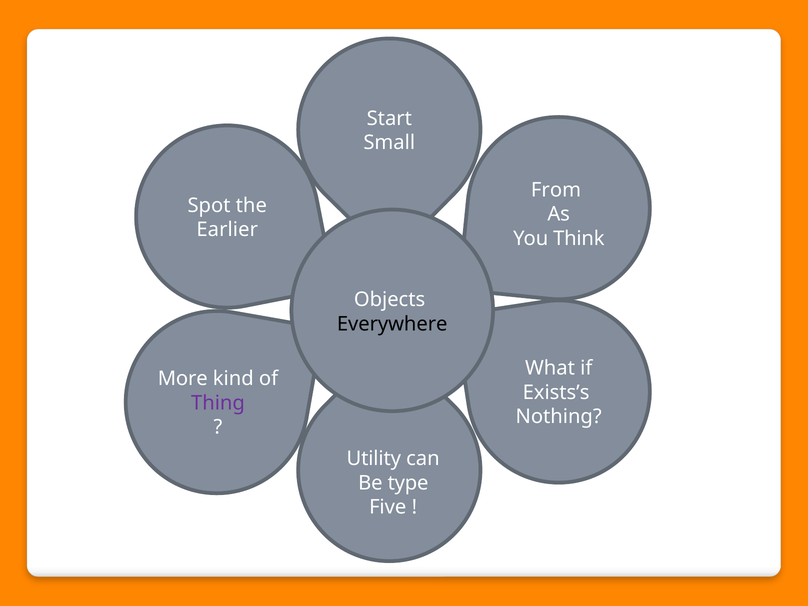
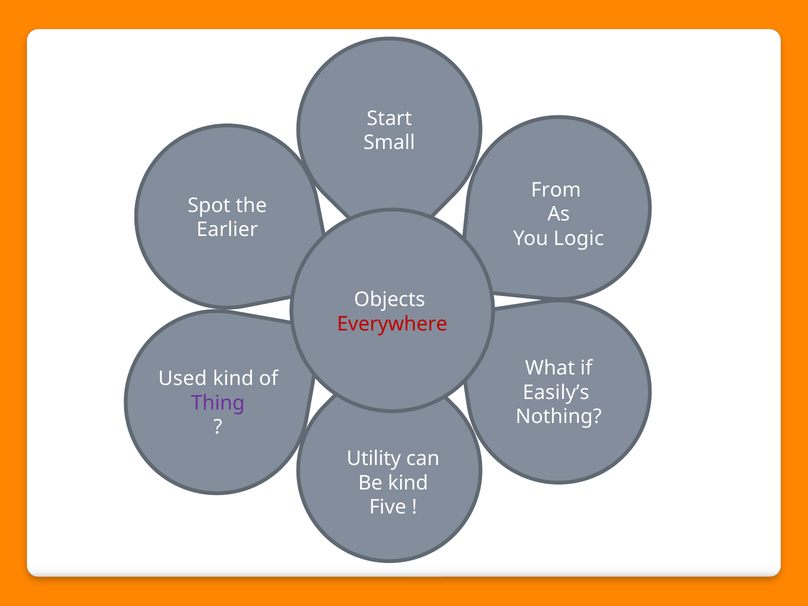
Think: Think -> Logic (579, 238)
Everywhere colour: black -> red (392, 324)
More: More -> Used (183, 379)
Exists’s: Exists’s -> Easily’s (556, 392)
Be type: type -> kind (408, 483)
